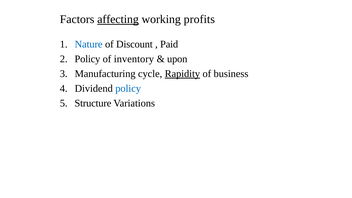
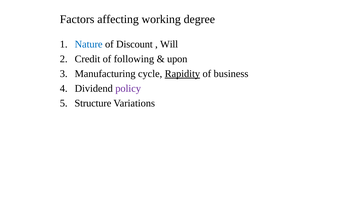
affecting underline: present -> none (118, 19)
profits: profits -> degree (199, 19)
Paid: Paid -> Will (169, 44)
Policy: Policy -> Credit (87, 59)
inventory: inventory -> following (134, 59)
policy colour: blue -> purple (128, 88)
